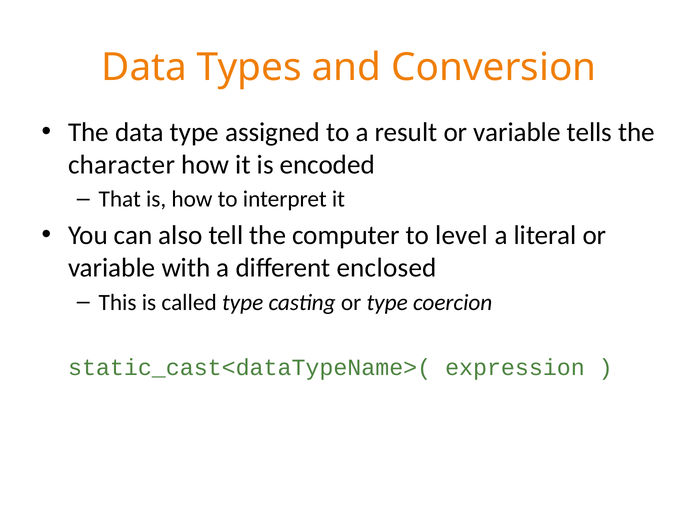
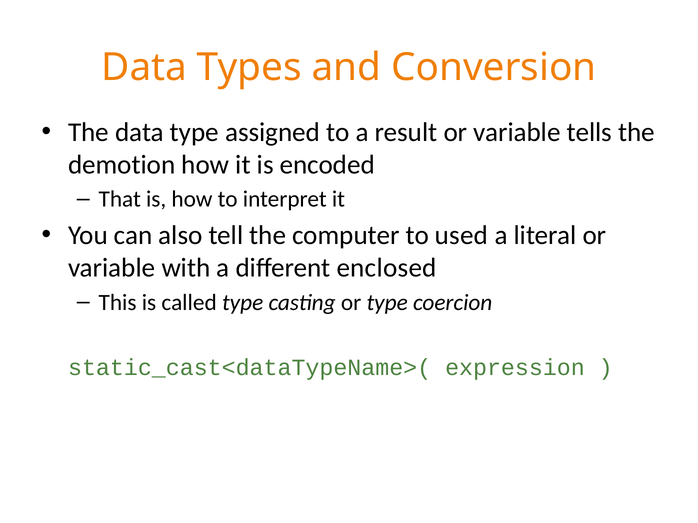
character: character -> demotion (122, 165)
level: level -> used (462, 235)
